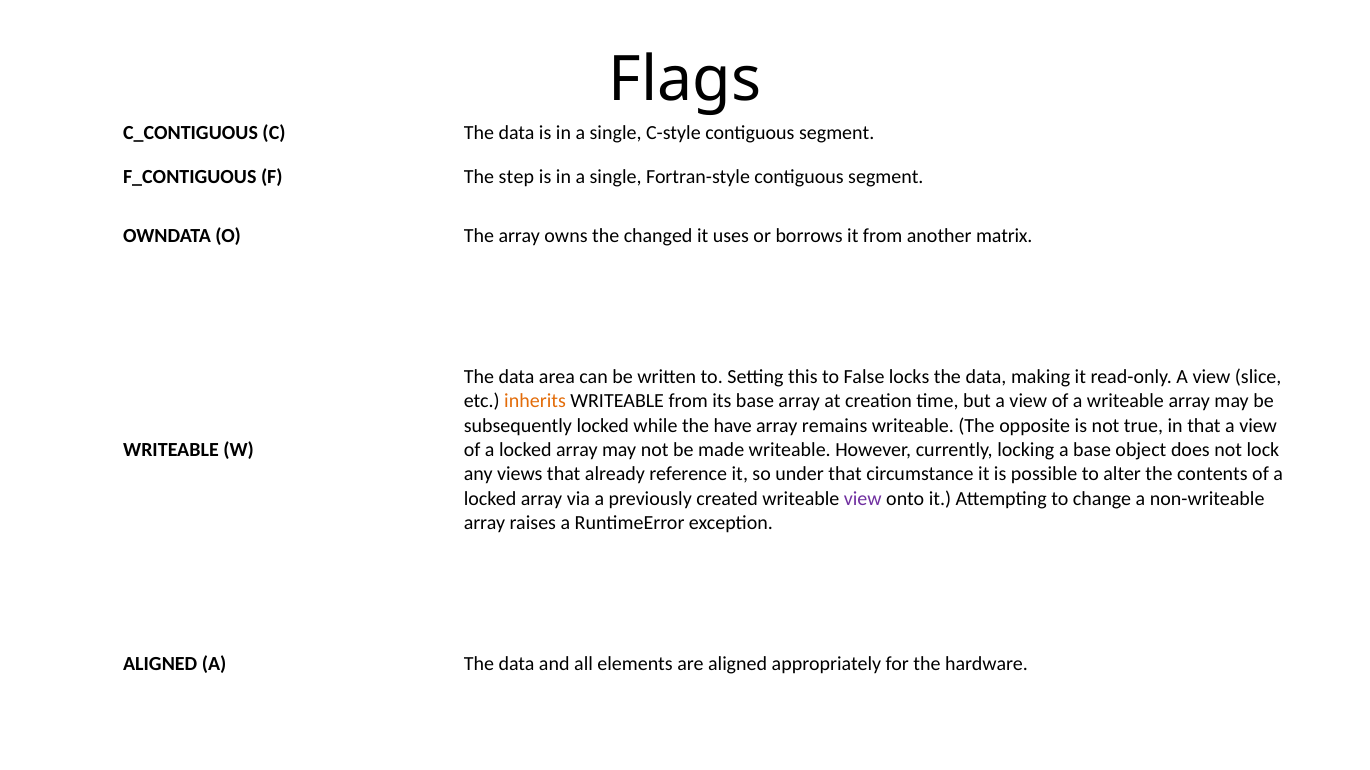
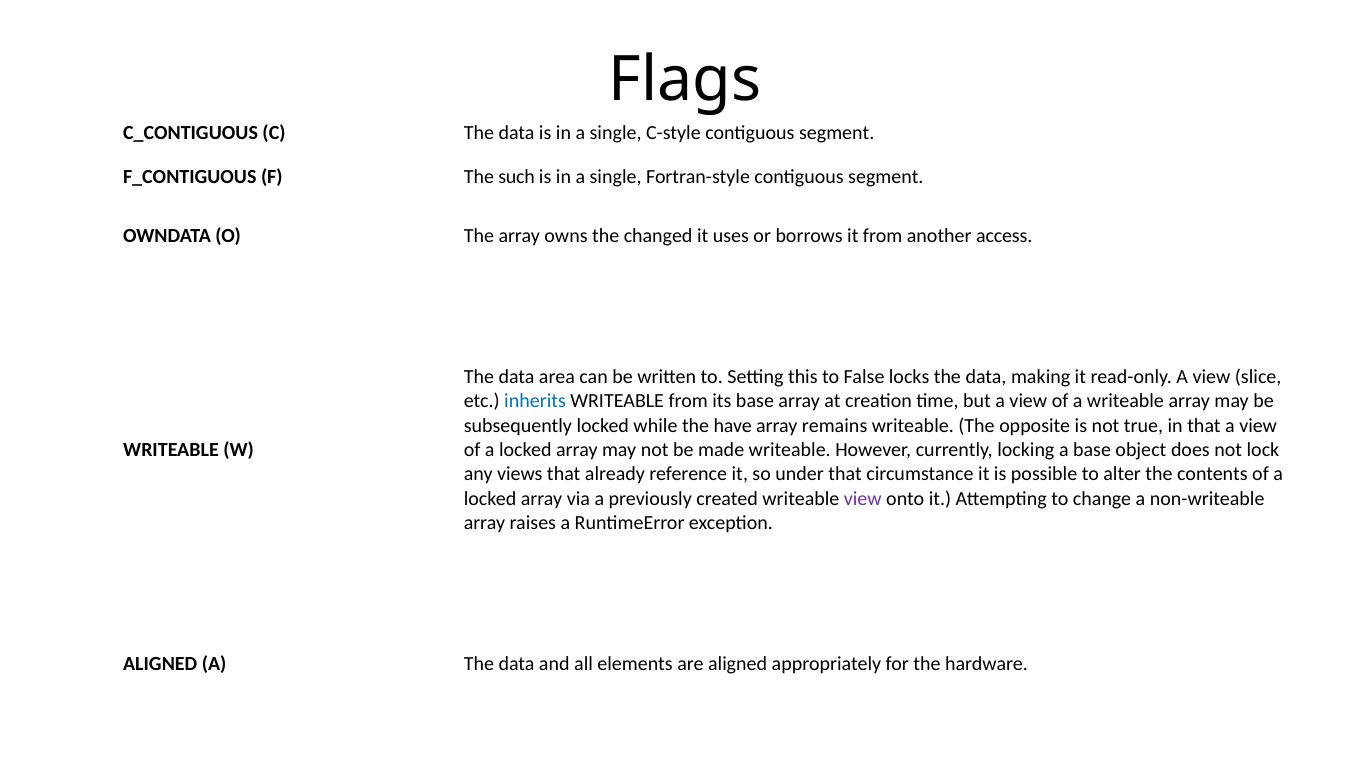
step: step -> such (517, 177)
matrix: matrix -> access (1004, 236)
inherits colour: orange -> blue (535, 402)
